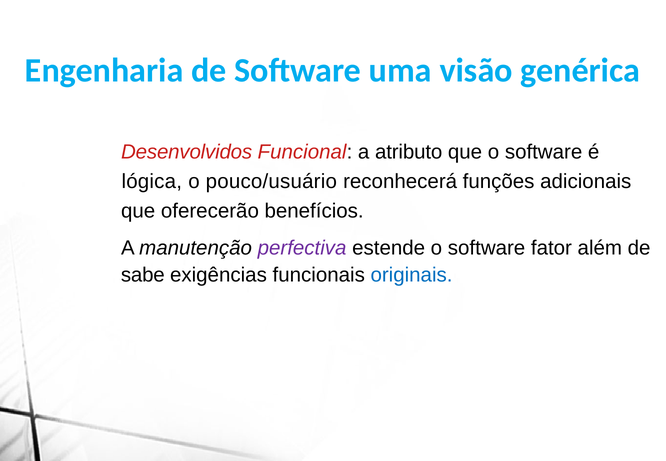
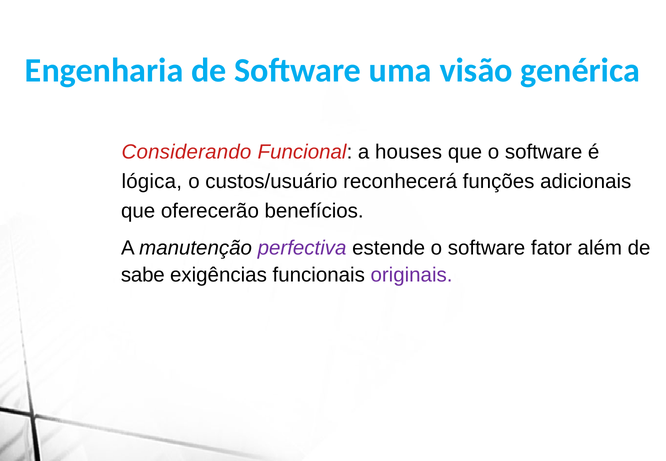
Desenvolvidos: Desenvolvidos -> Considerando (186, 152)
atributo: atributo -> houses (409, 152)
pouco/usuário: pouco/usuário -> custos/usuário (271, 181)
originais colour: blue -> purple (412, 275)
